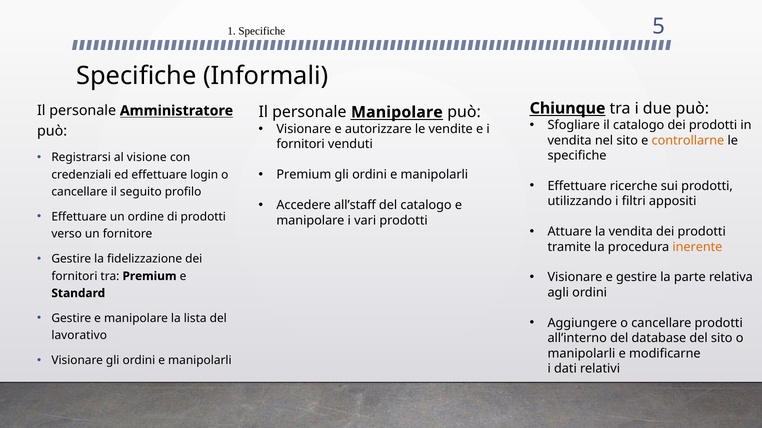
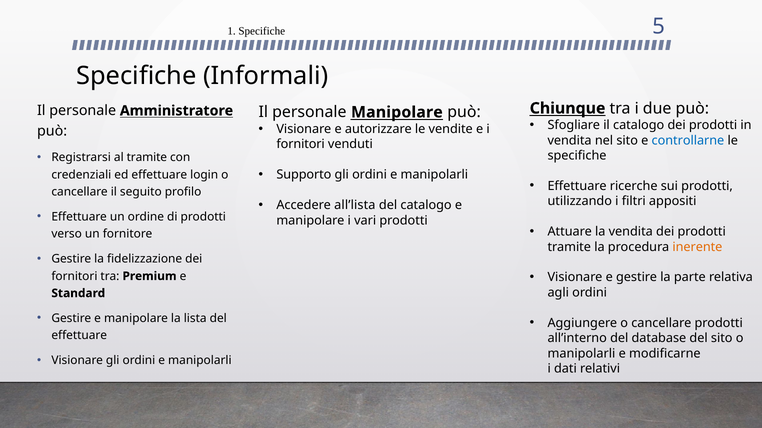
controllarne colour: orange -> blue (688, 141)
al visione: visione -> tramite (147, 158)
Premium: Premium -> Supporto (304, 175)
all’staff: all’staff -> all’lista (355, 205)
lavorativo: lavorativo -> effettuare (79, 336)
